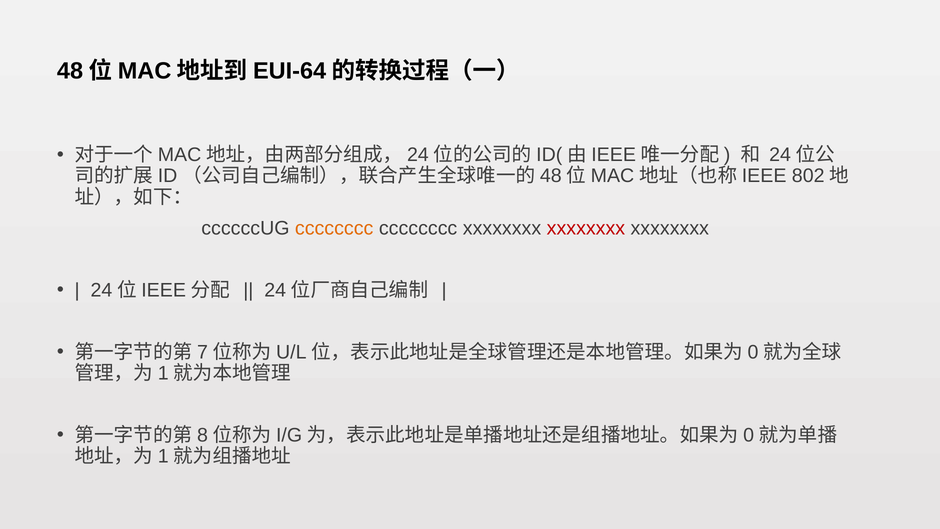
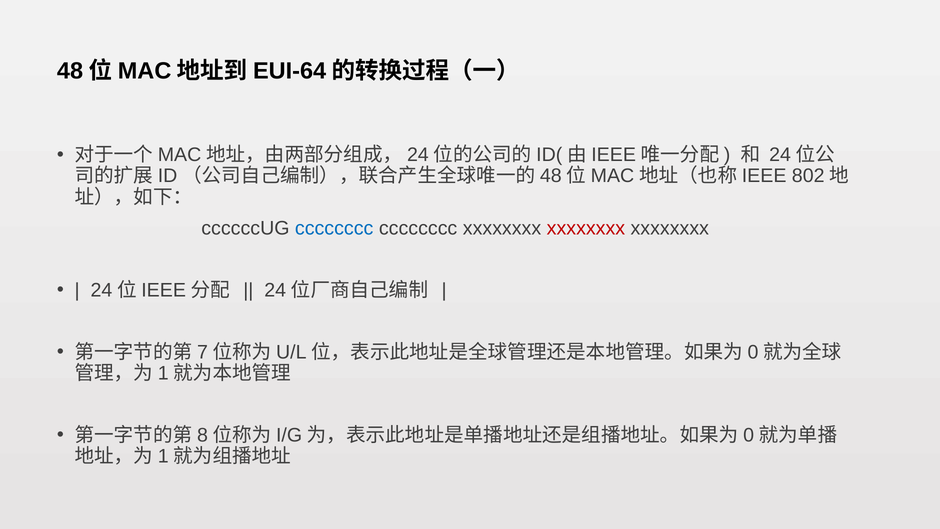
cccccccc colour: orange -> blue (334, 228)
